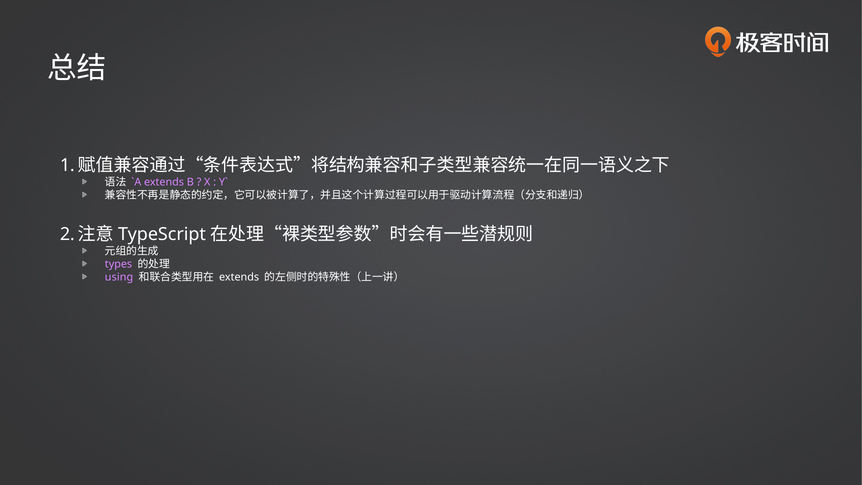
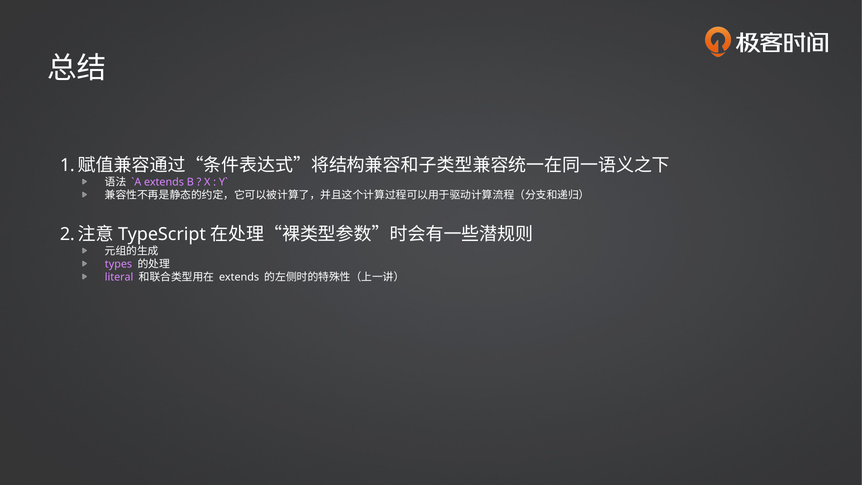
using: using -> literal (119, 277)
